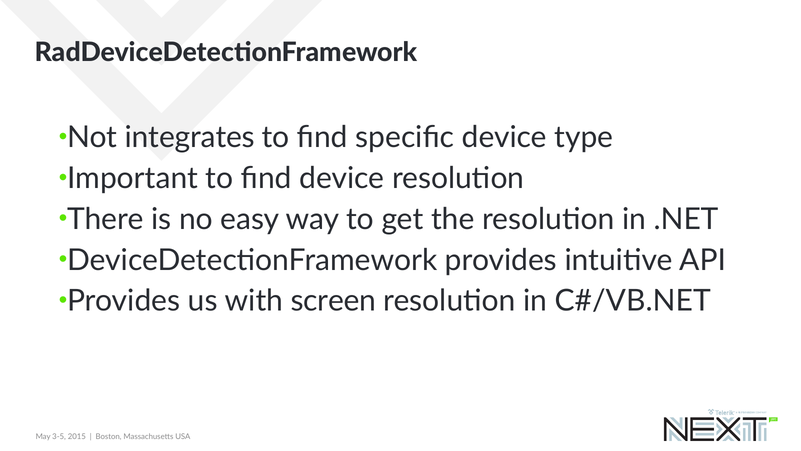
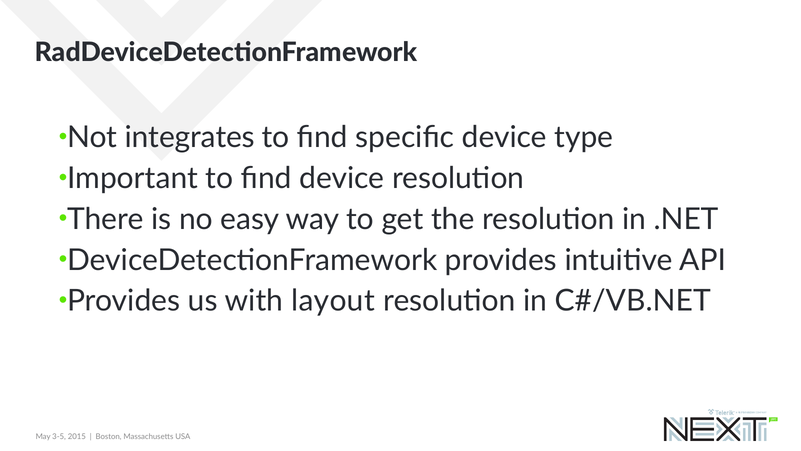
screen: screen -> layout (333, 301)
